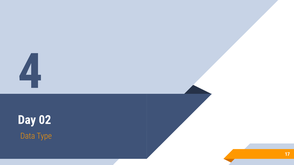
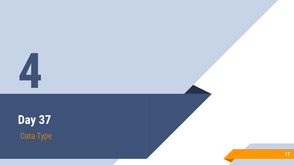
02: 02 -> 37 (45, 120)
